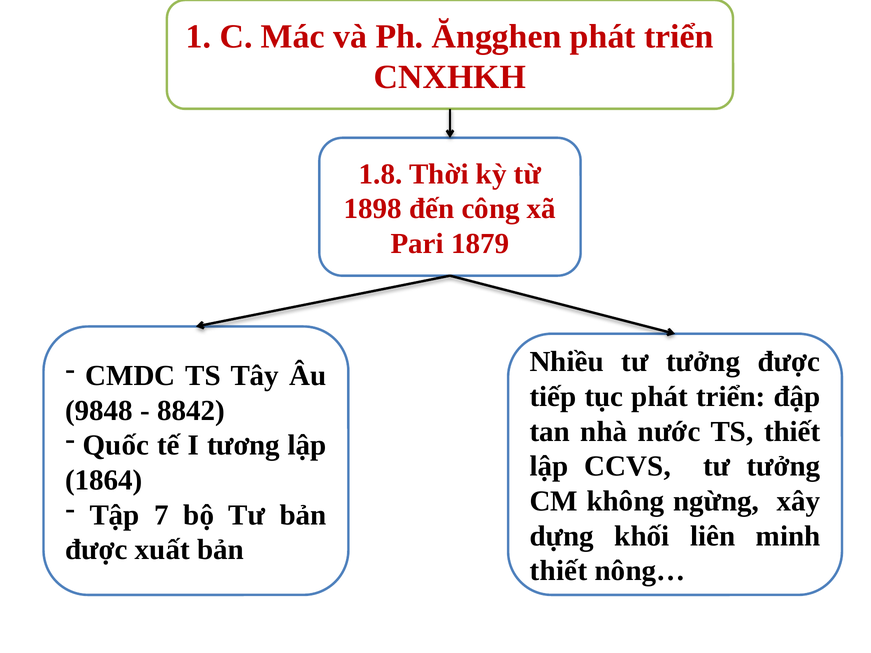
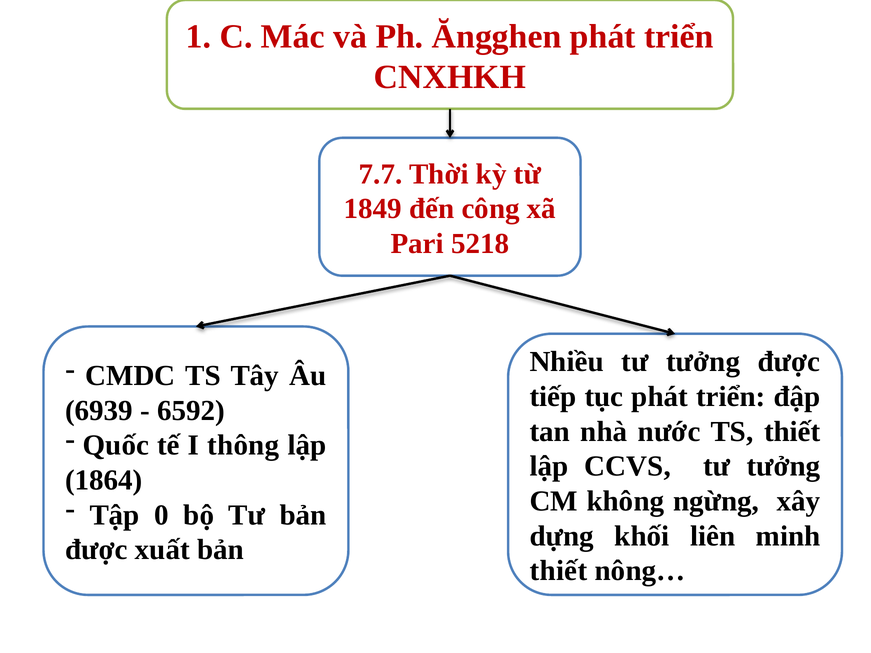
1.8: 1.8 -> 7.7 (381, 174)
1898: 1898 -> 1849 (373, 209)
1879: 1879 -> 5218 (480, 244)
9848: 9848 -> 6939 (99, 411)
8842: 8842 -> 6592 (191, 411)
tương: tương -> thông (243, 445)
7: 7 -> 0 (161, 515)
